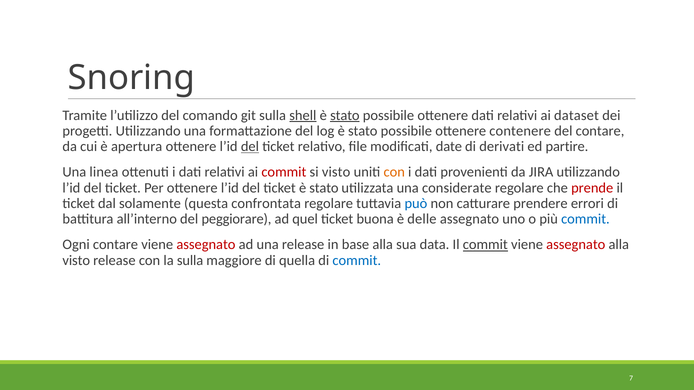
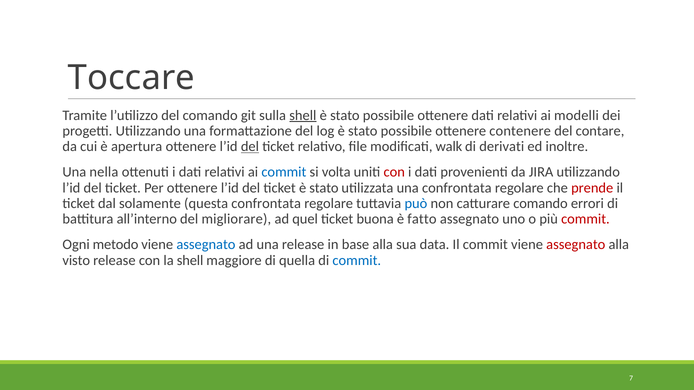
Snoring: Snoring -> Toccare (131, 78)
stato underline: present -> none (345, 115)
dataset: dataset -> modelli (576, 115)
date: date -> walk (449, 147)
partire: partire -> inoltre (567, 147)
linea: linea -> nella (104, 172)
commit colour: red -> blue (284, 172)
si visto: visto -> volta (336, 172)
con colour: orange -> red (394, 172)
una considerate: considerate -> confrontata (457, 188)
catturare prendere: prendere -> comando (541, 204)
peggiorare: peggiorare -> migliorare (236, 219)
delle: delle -> fatto (422, 219)
commit colour: blue -> red (585, 219)
Ogni contare: contare -> metodo (116, 245)
assegnato colour: red -> blue (206, 245)
commit underline: present -> none (485, 245)
la sulla: sulla -> shell (190, 261)
